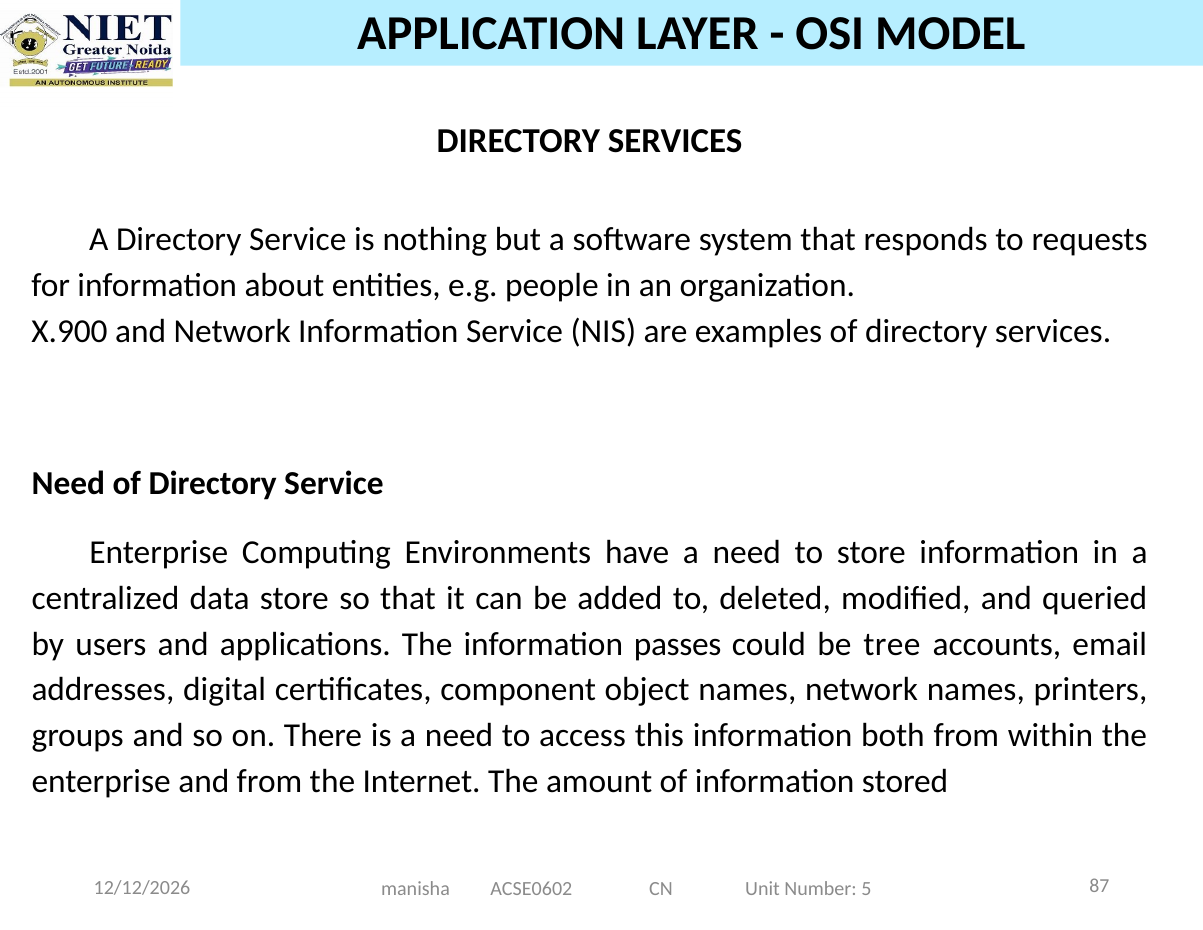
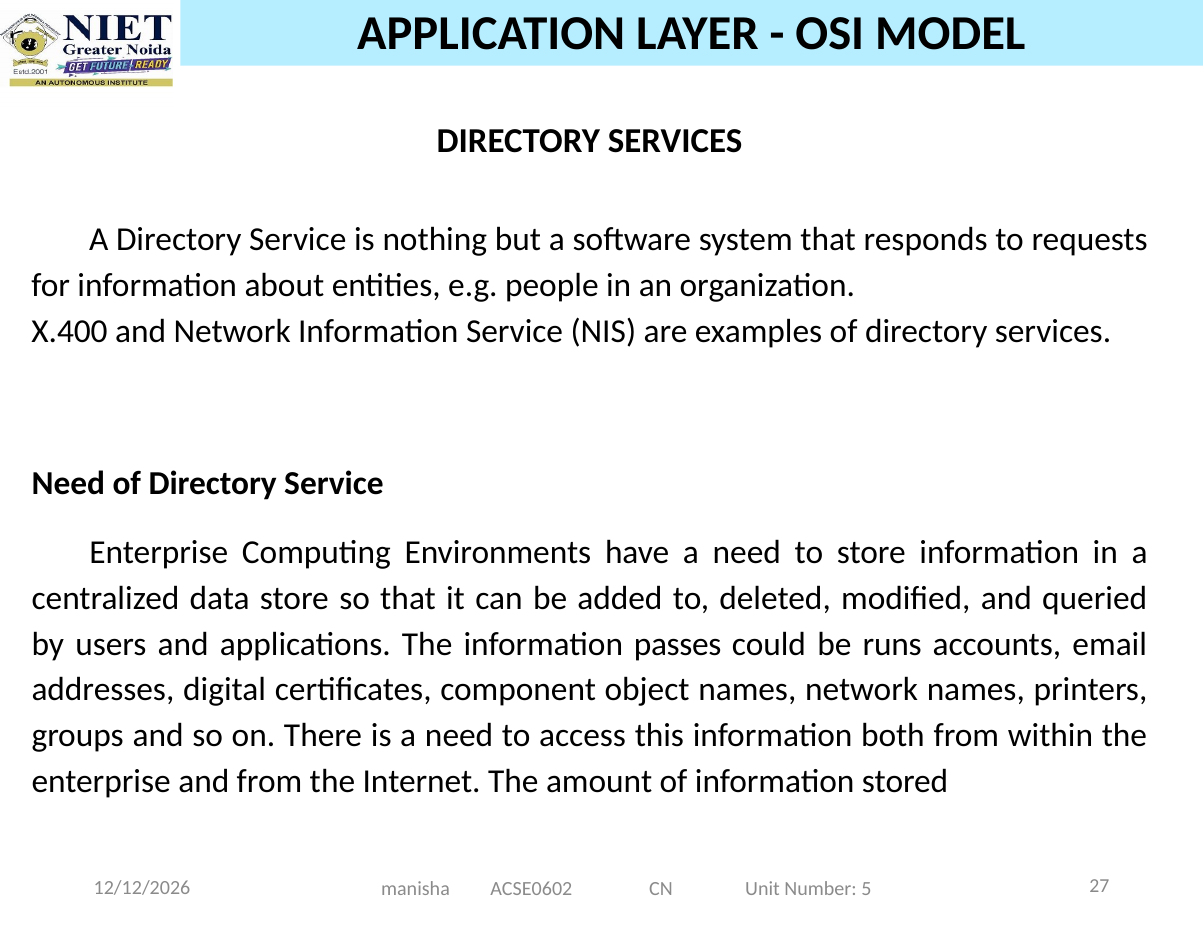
X.900: X.900 -> X.400 (69, 331)
tree: tree -> runs (892, 644)
87: 87 -> 27 (1099, 886)
